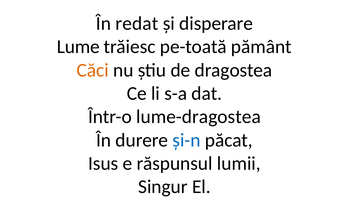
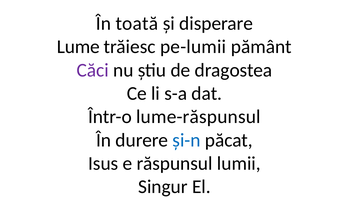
redat: redat -> toată (137, 23)
pe-toată: pe-toată -> pe-lumii (193, 47)
Căci colour: orange -> purple (93, 70)
lume-dragostea: lume-dragostea -> lume-răspunsul (198, 116)
